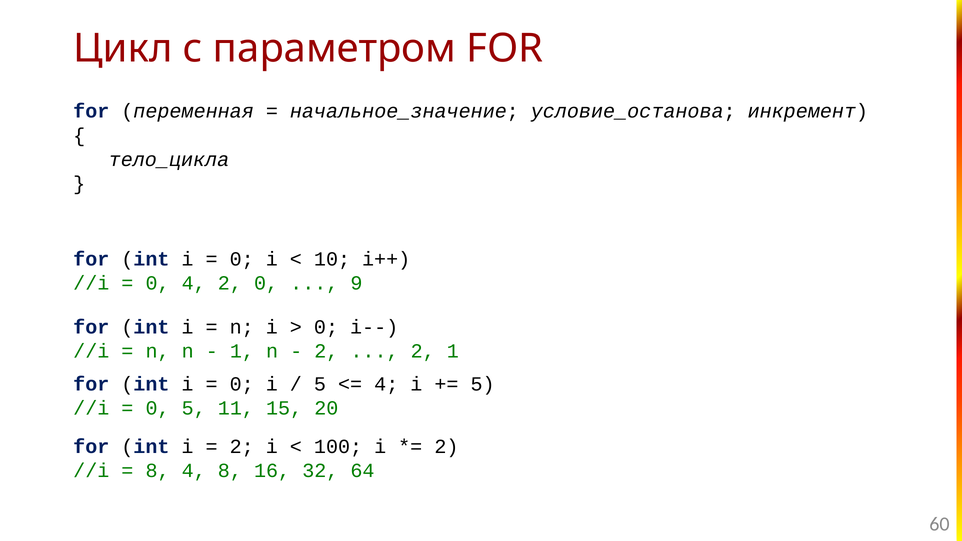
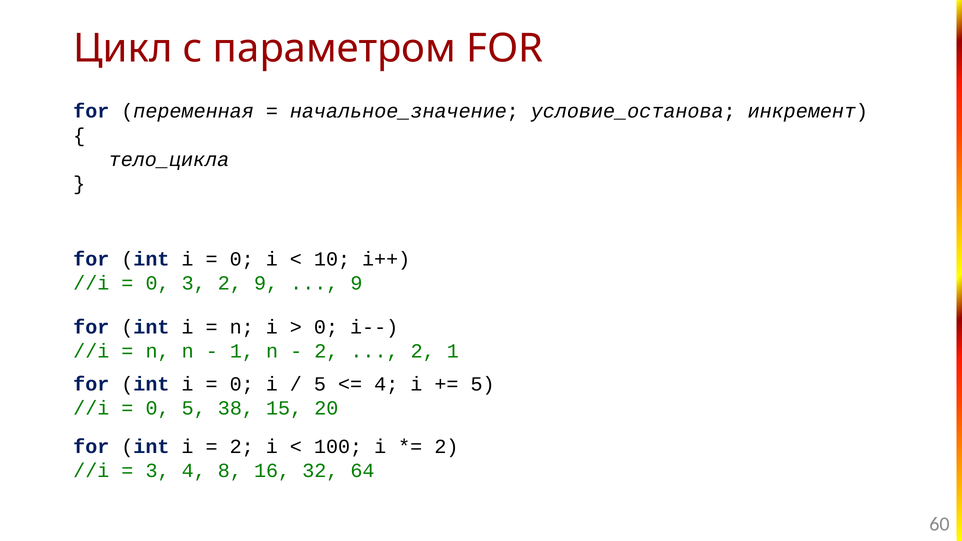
0 4: 4 -> 3 (194, 283)
2 0: 0 -> 9 (266, 283)
11: 11 -> 38 (236, 408)
8: 8 -> 3 (158, 471)
